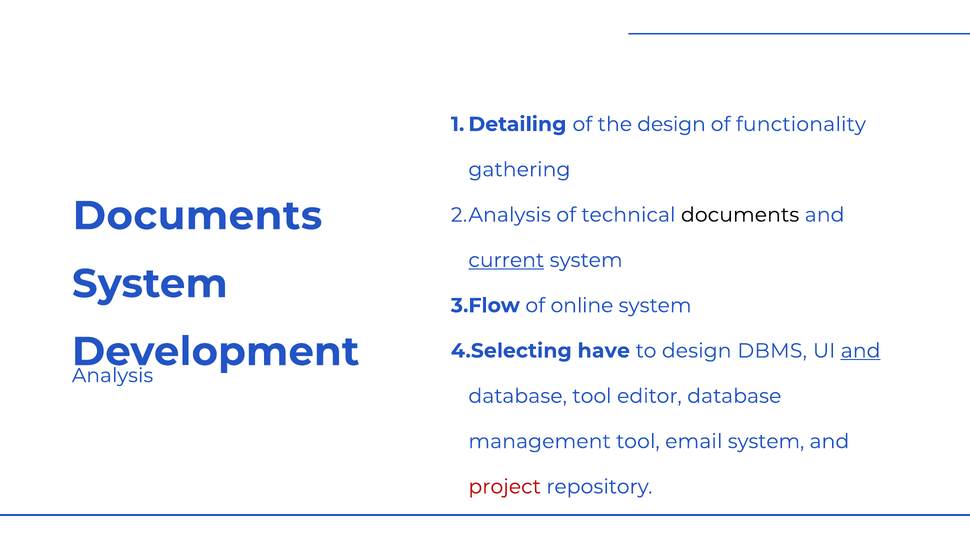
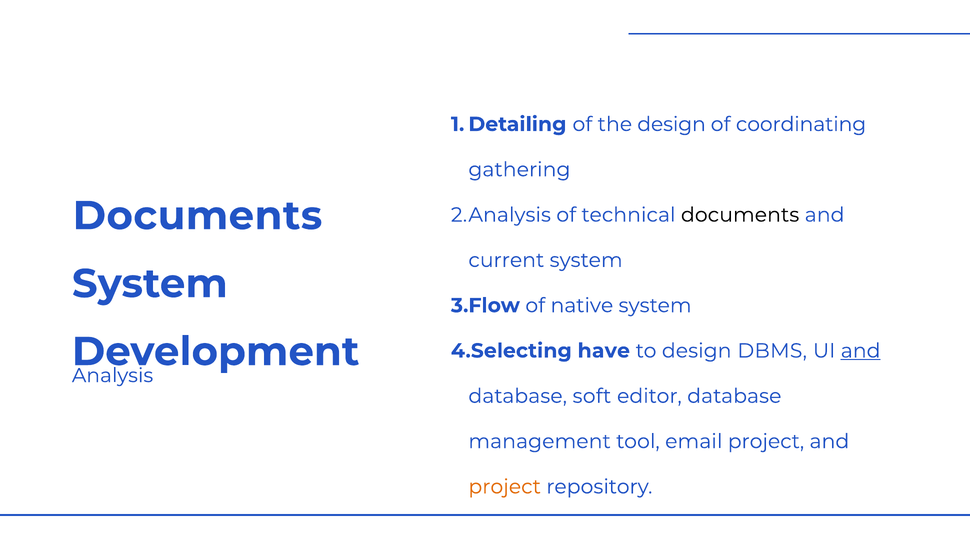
functionality: functionality -> coordinating (801, 124)
current underline: present -> none (506, 260)
online: online -> native (582, 305)
database tool: tool -> soft (592, 396)
email system: system -> project (766, 441)
project colour: red -> orange (505, 486)
